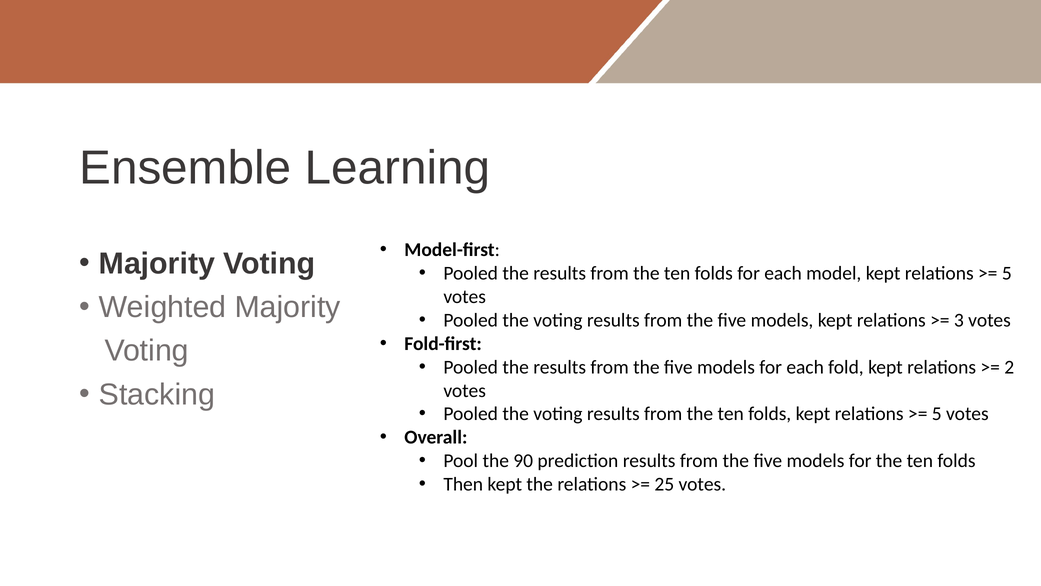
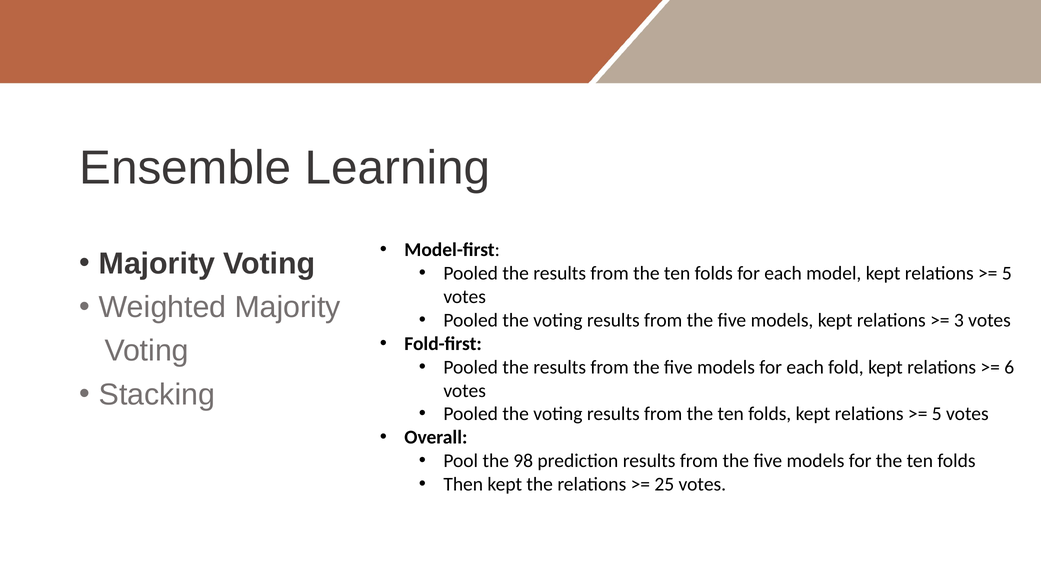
2: 2 -> 6 (1009, 367)
90: 90 -> 98 (523, 461)
